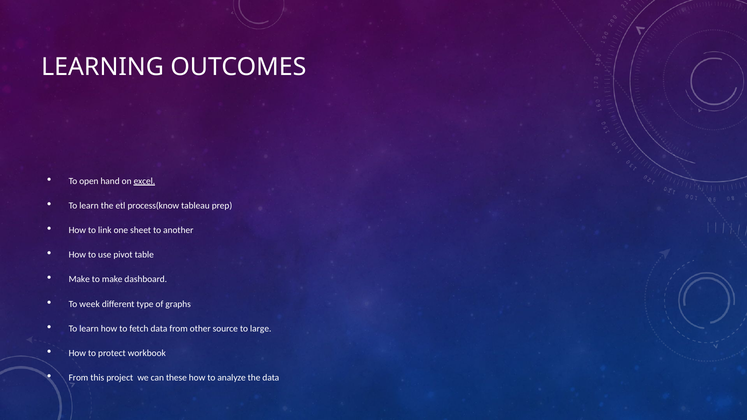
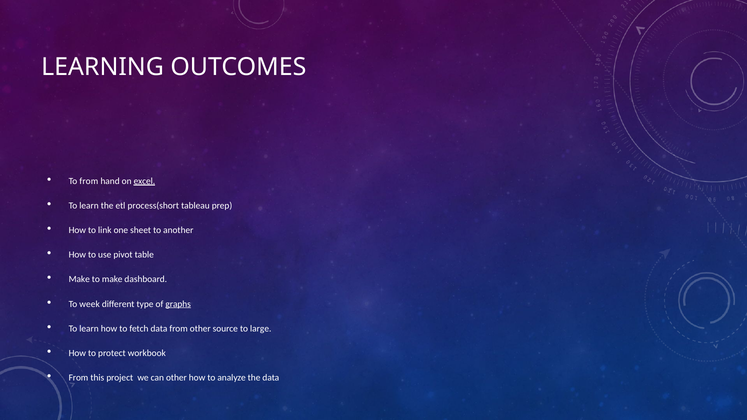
To open: open -> from (89, 181)
process(know: process(know -> process(short (153, 206)
graphs underline: none -> present (178, 304)
can these: these -> other (176, 378)
